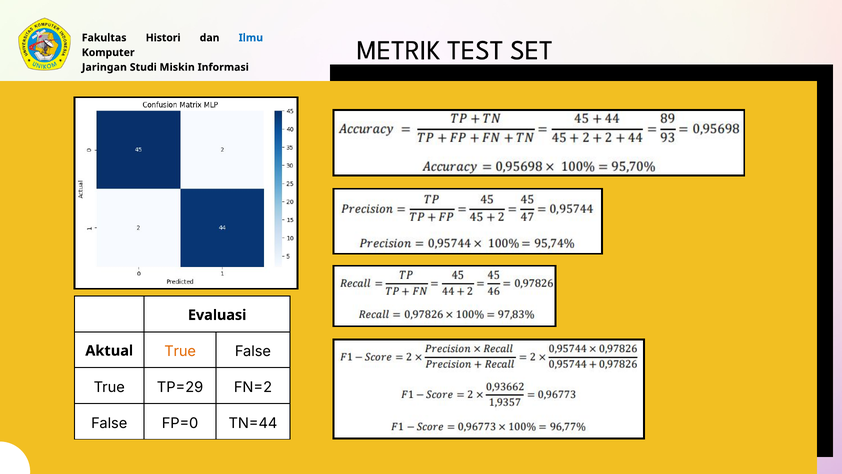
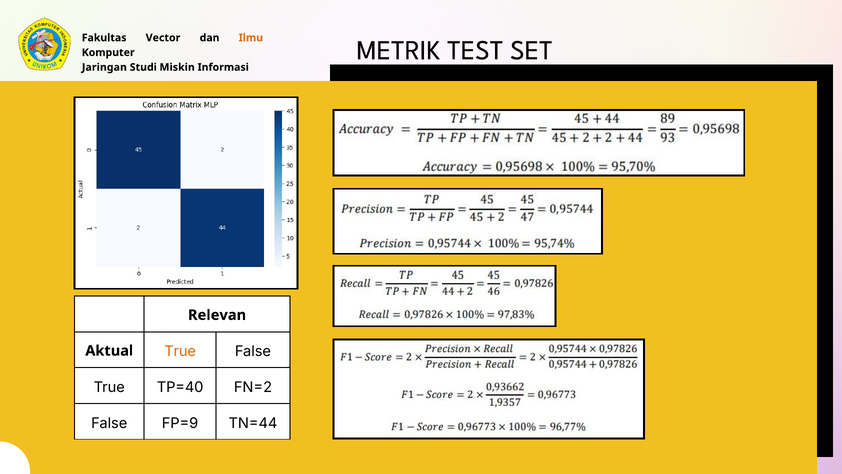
Histori: Histori -> Vector (163, 38)
Ilmu colour: blue -> orange (251, 38)
Evaluasi: Evaluasi -> Relevan (217, 315)
TP=29: TP=29 -> TP=40 (180, 387)
FP=0: FP=0 -> FP=9 (180, 423)
